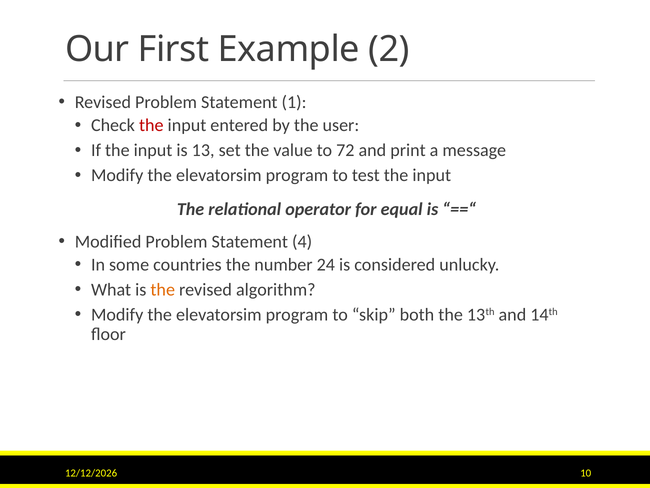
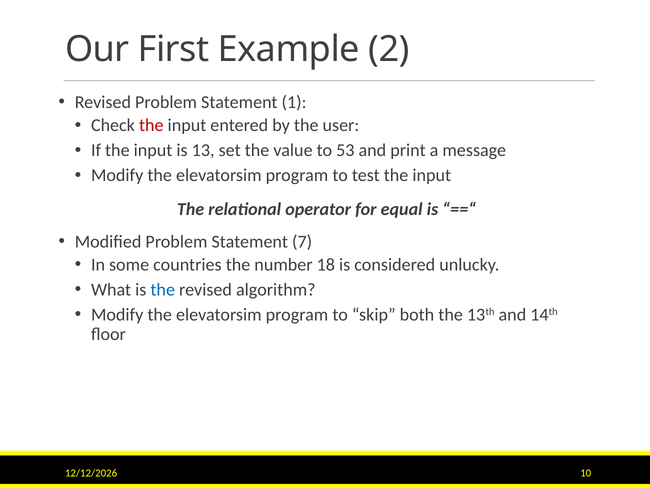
72: 72 -> 53 (345, 150)
4: 4 -> 7 (302, 241)
24: 24 -> 18 (326, 264)
the colour: orange -> blue (163, 289)
